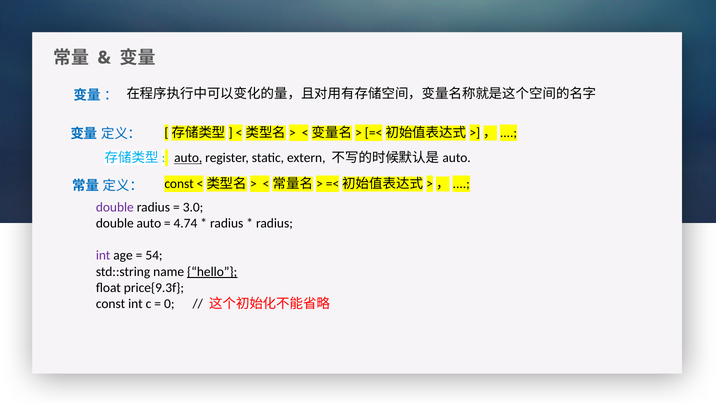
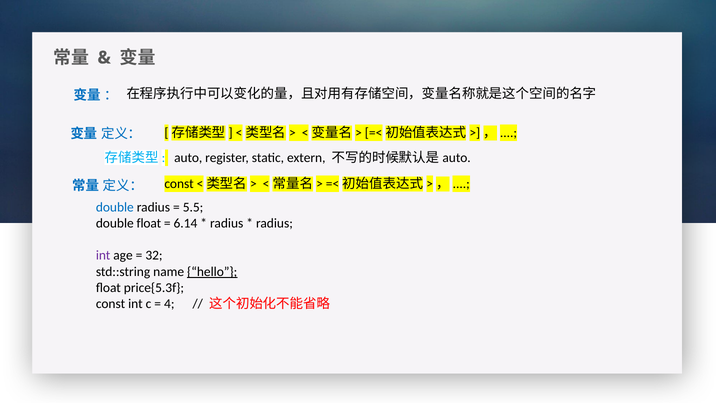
auto underline: present -> none (188, 158)
double colour: purple -> blue (115, 207)
3.0: 3.0 -> 5.5 (193, 207)
double auto: auto -> float (149, 223)
4.74: 4.74 -> 6.14 (185, 223)
54: 54 -> 32 (154, 255)
price{9.3f: price{9.3f -> price{5.3f (154, 288)
0: 0 -> 4 (169, 304)
